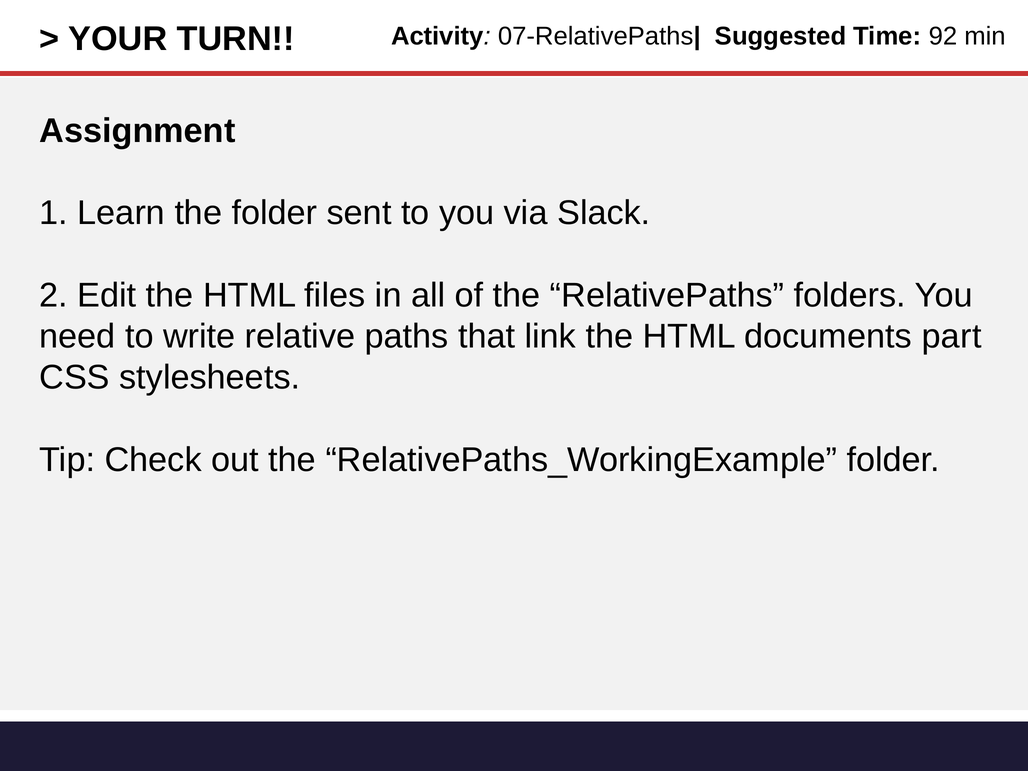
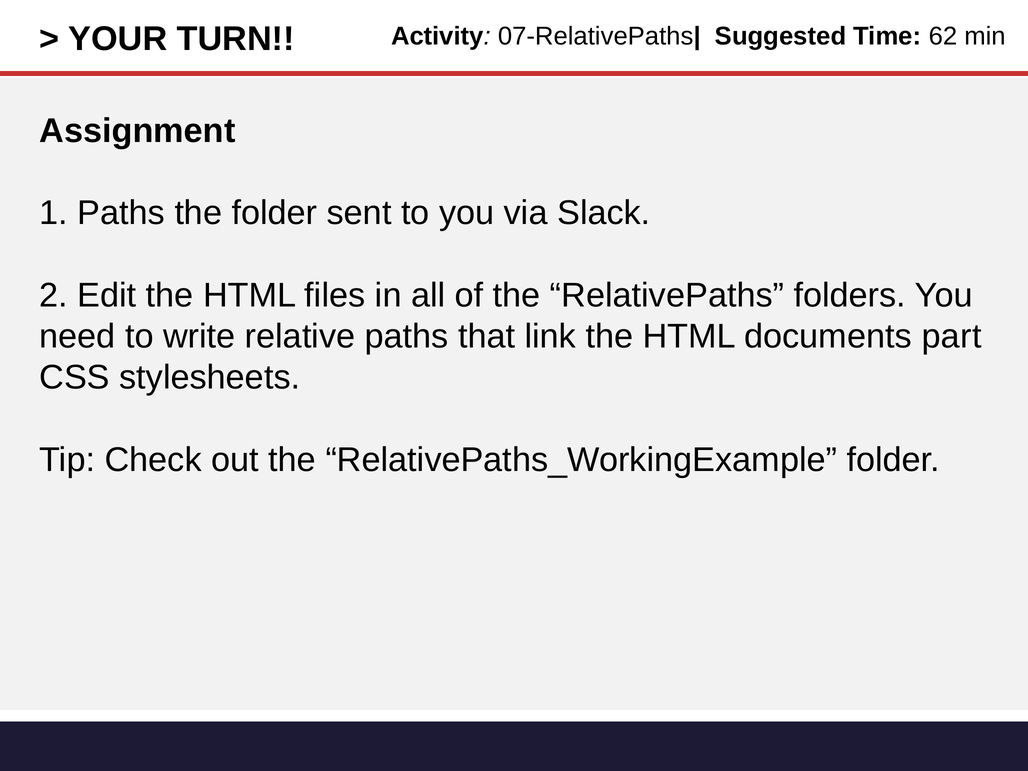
92: 92 -> 62 (943, 36)
1 Learn: Learn -> Paths (121, 213)
